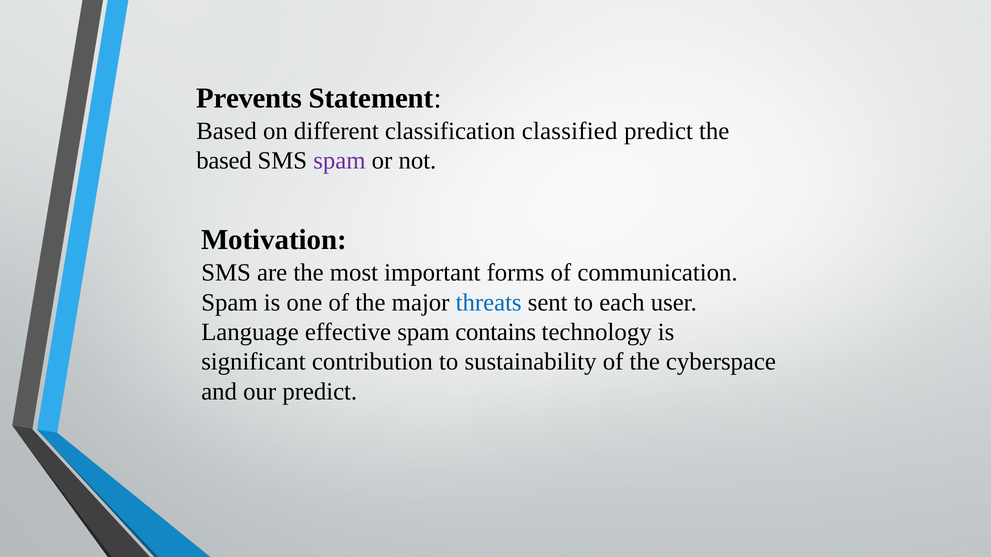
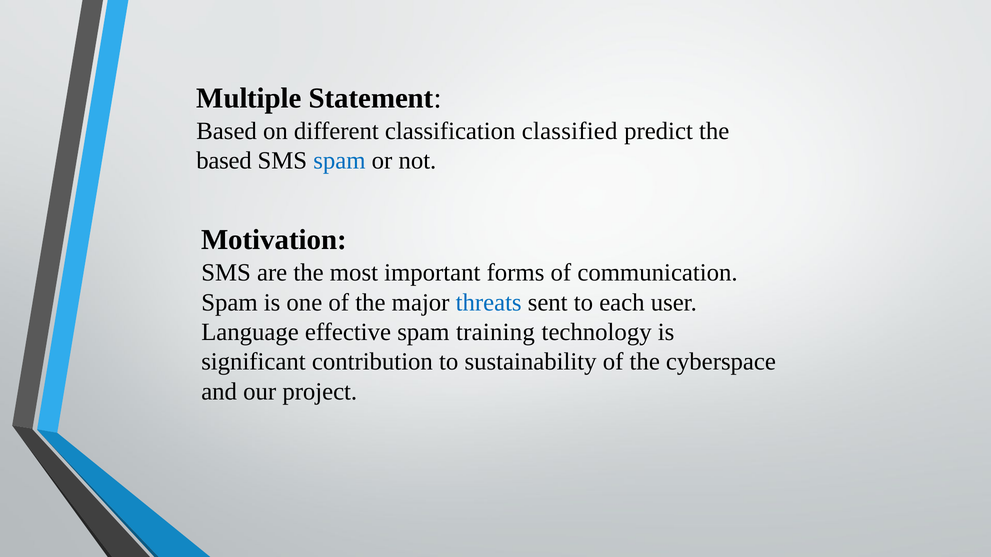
Prevents: Prevents -> Multiple (249, 98)
spam colour: purple -> blue (339, 161)
contains: contains -> training (495, 332)
our predict: predict -> project (320, 392)
